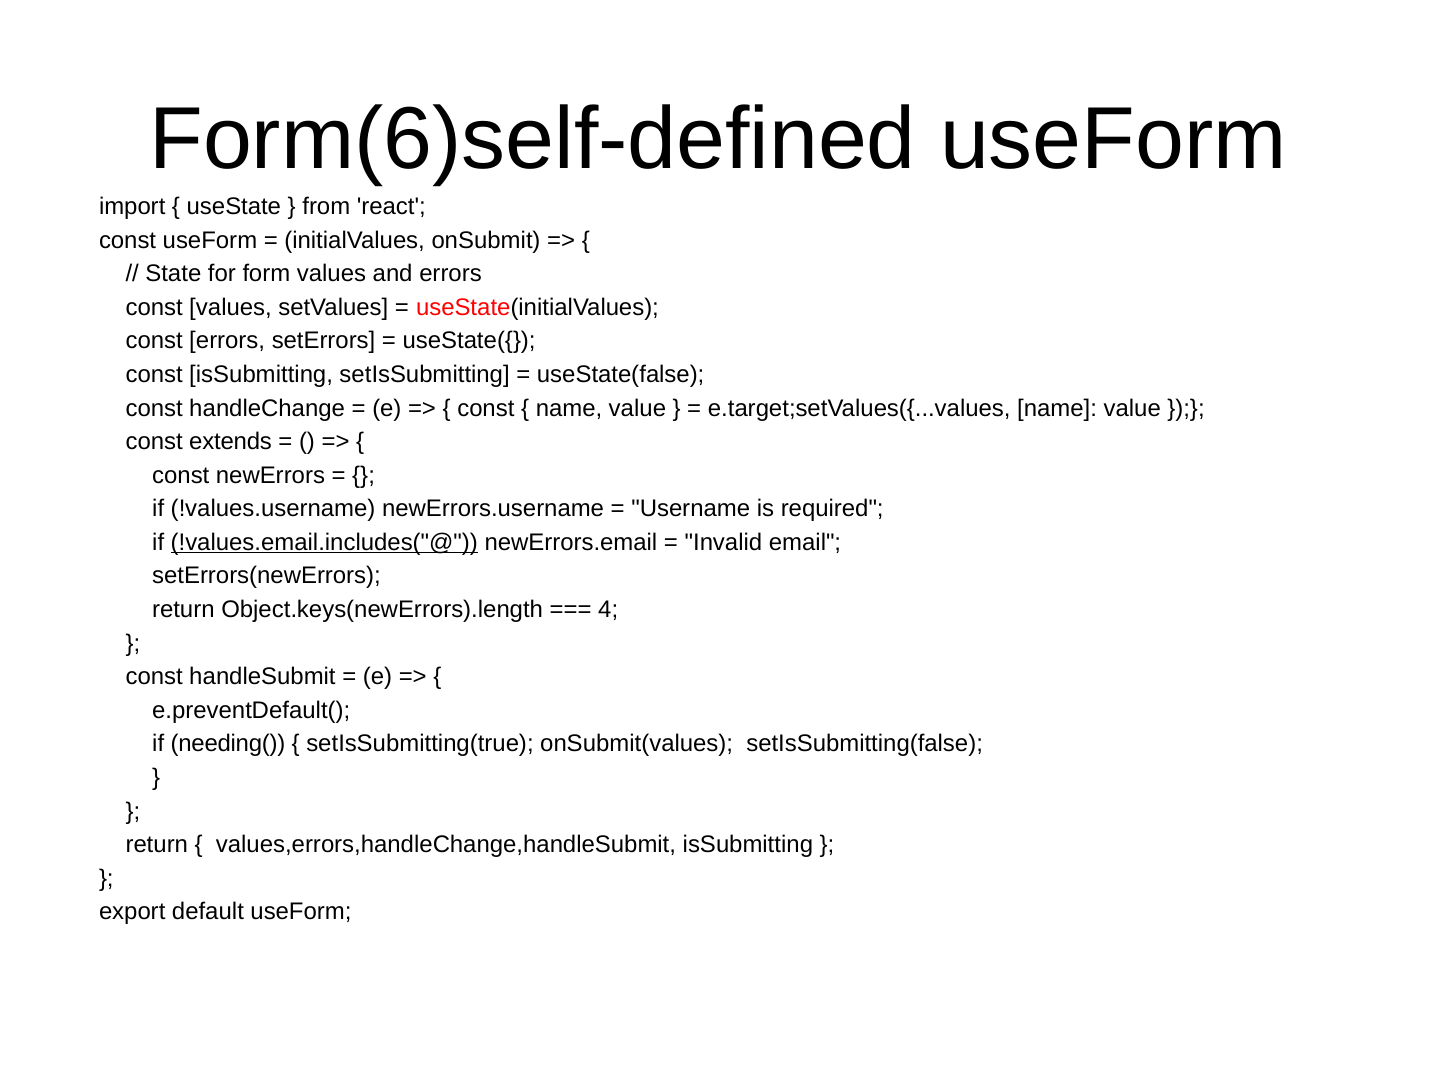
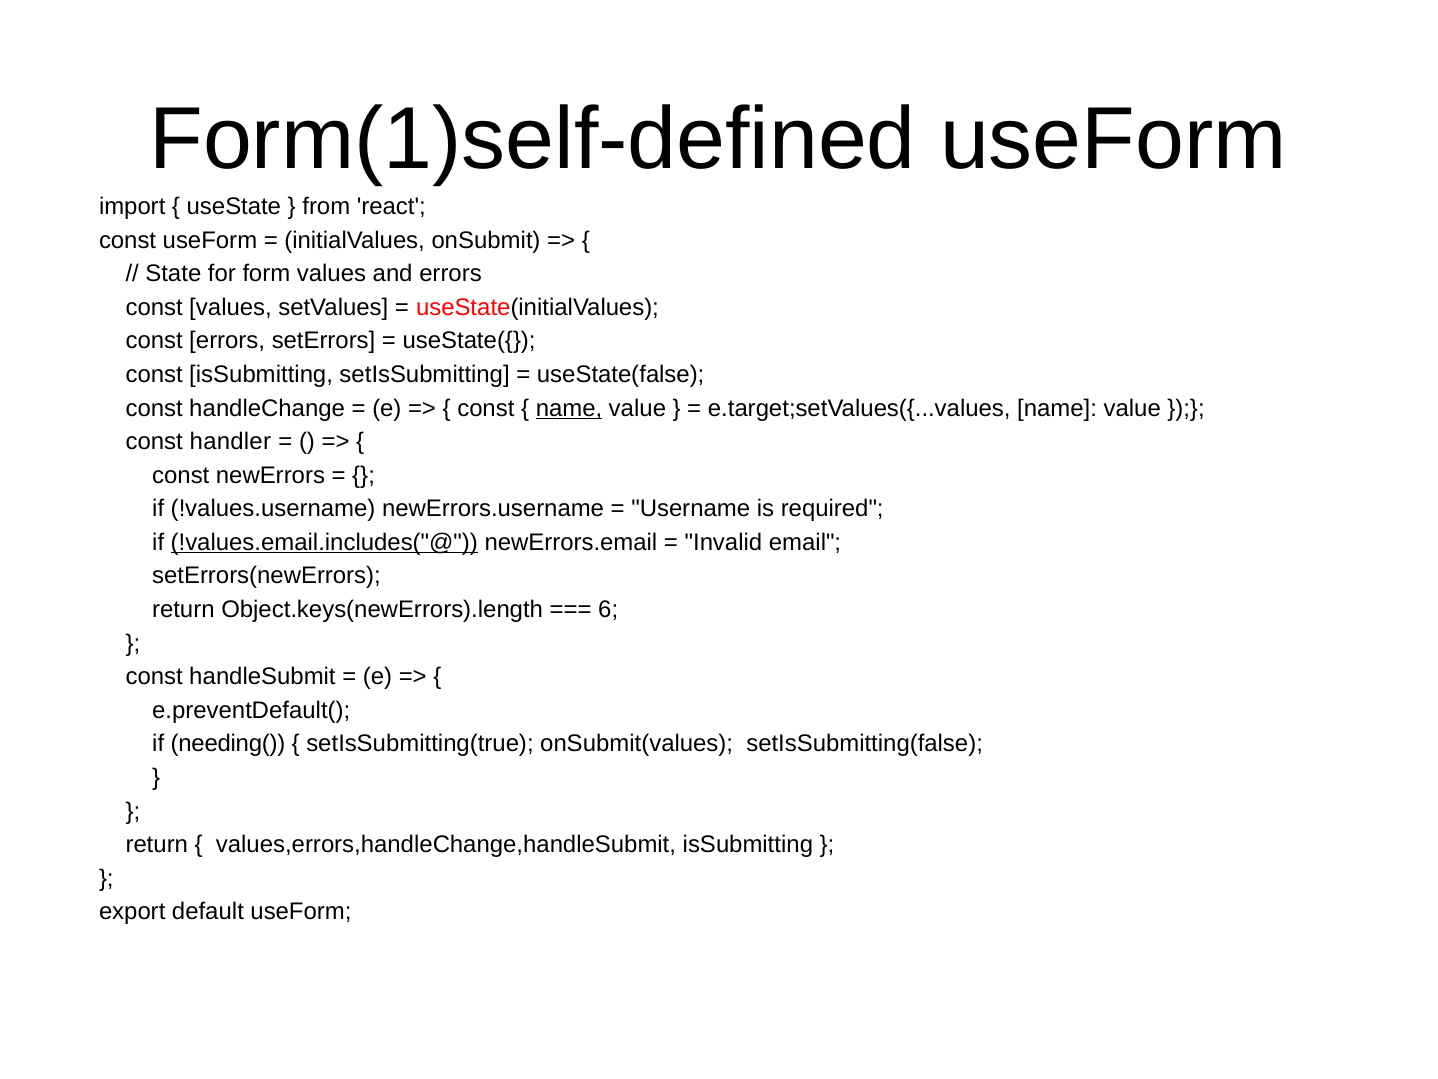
Form(6)self-defined: Form(6)self-defined -> Form(1)self-defined (533, 139)
name underline: none -> present (569, 408)
extends: extends -> handler (230, 441)
4: 4 -> 6 (608, 609)
